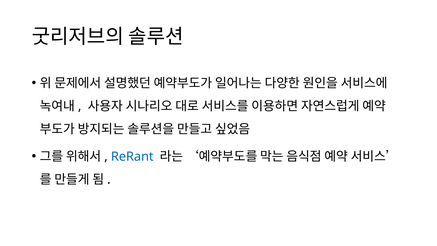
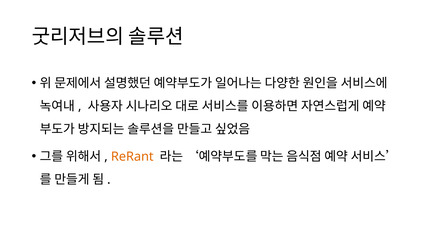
ReRant colour: blue -> orange (132, 157)
